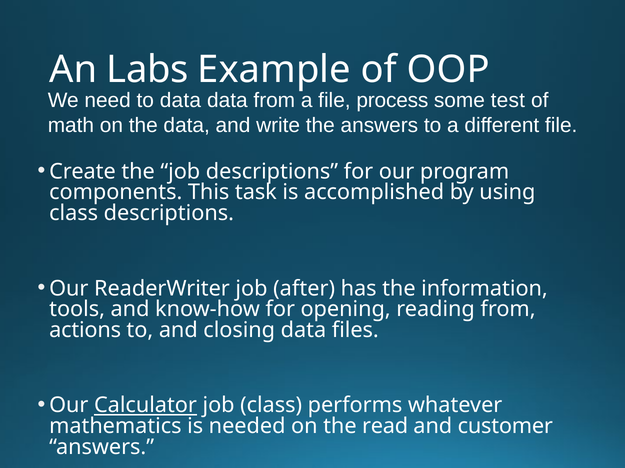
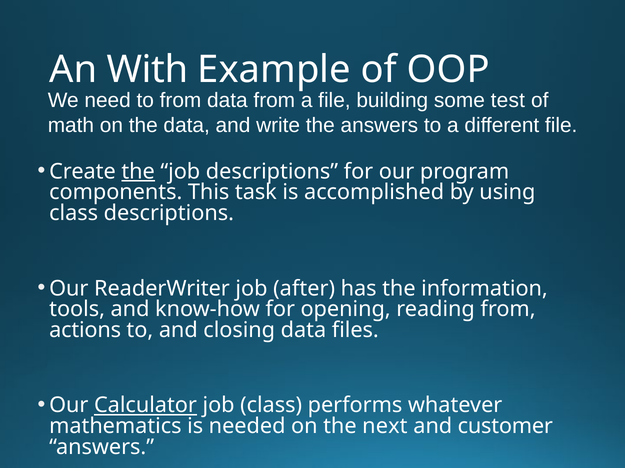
Labs: Labs -> With (147, 70)
to data: data -> from (180, 100)
process: process -> building (392, 100)
the underline: none -> present (138, 172)
read: read -> next (385, 427)
